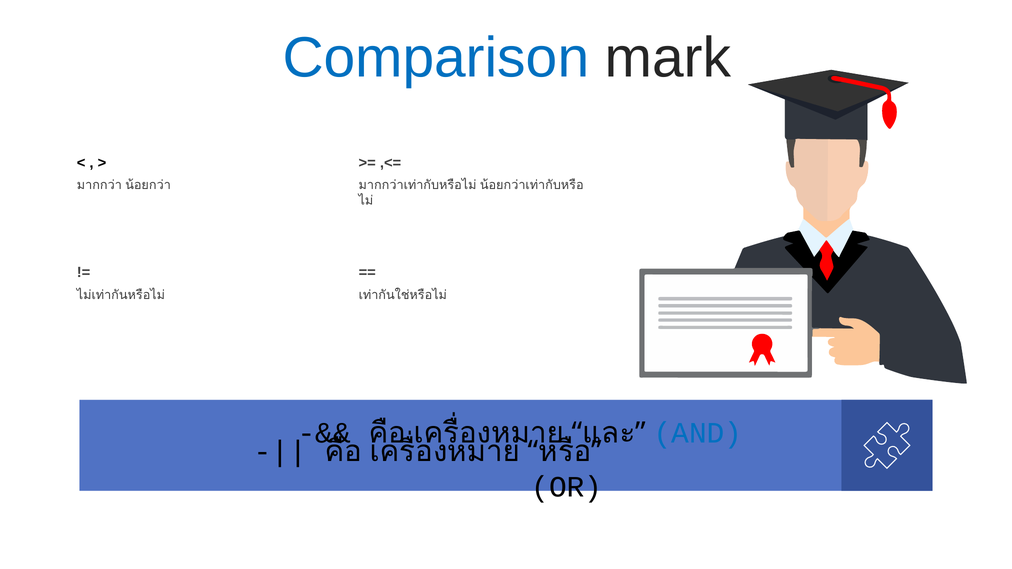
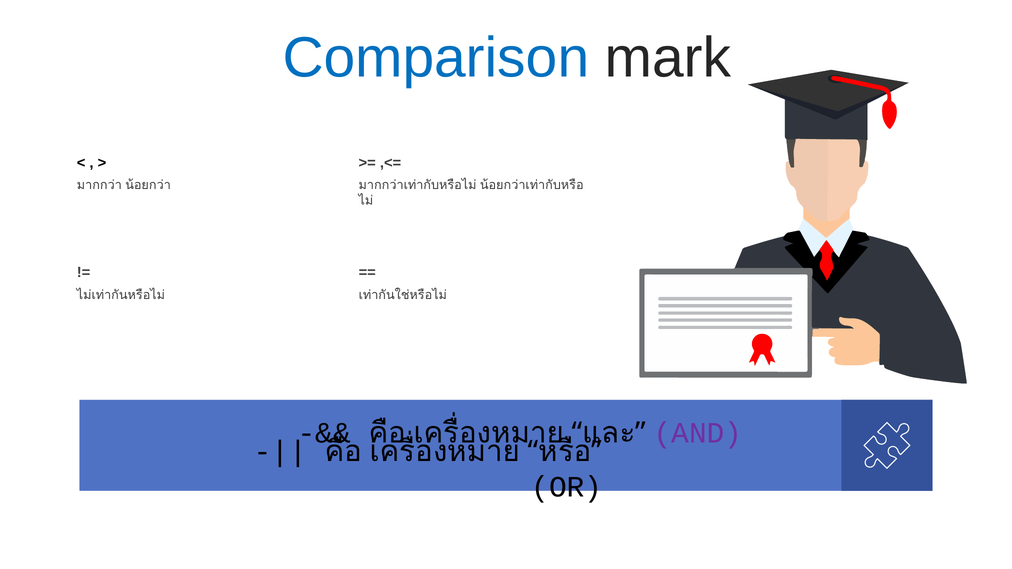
AND colour: blue -> purple (698, 433)
